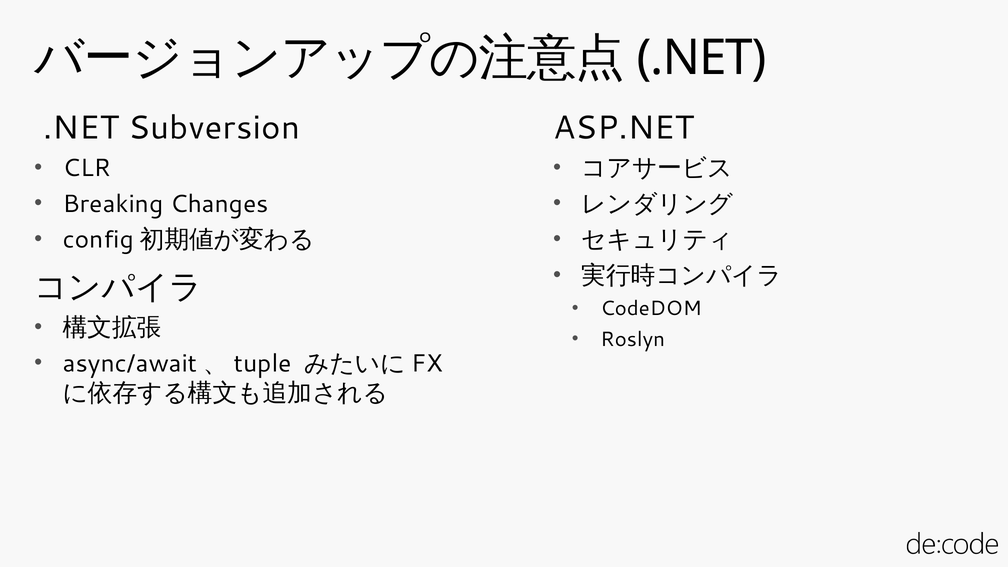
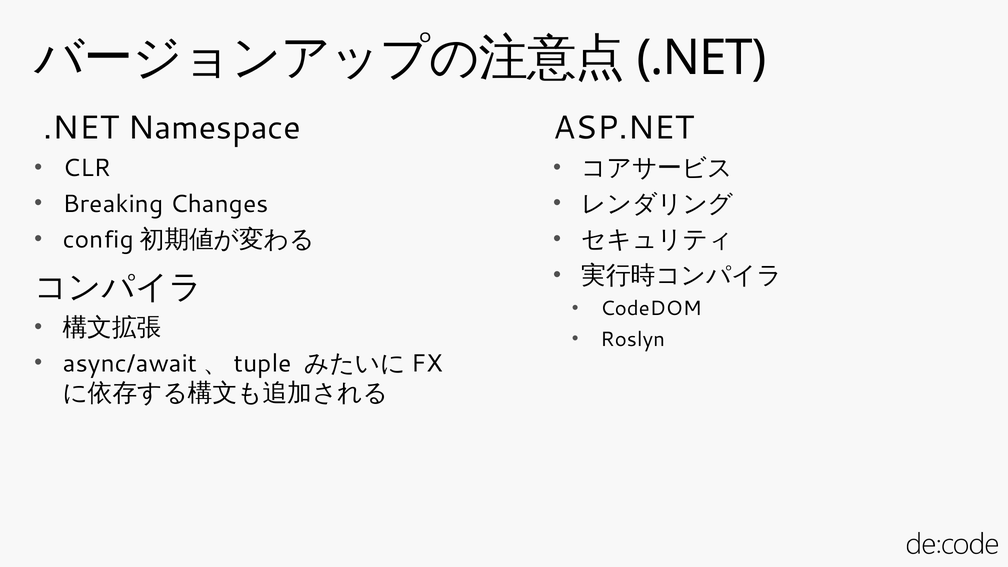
Subversion: Subversion -> Namespace (214, 128)
